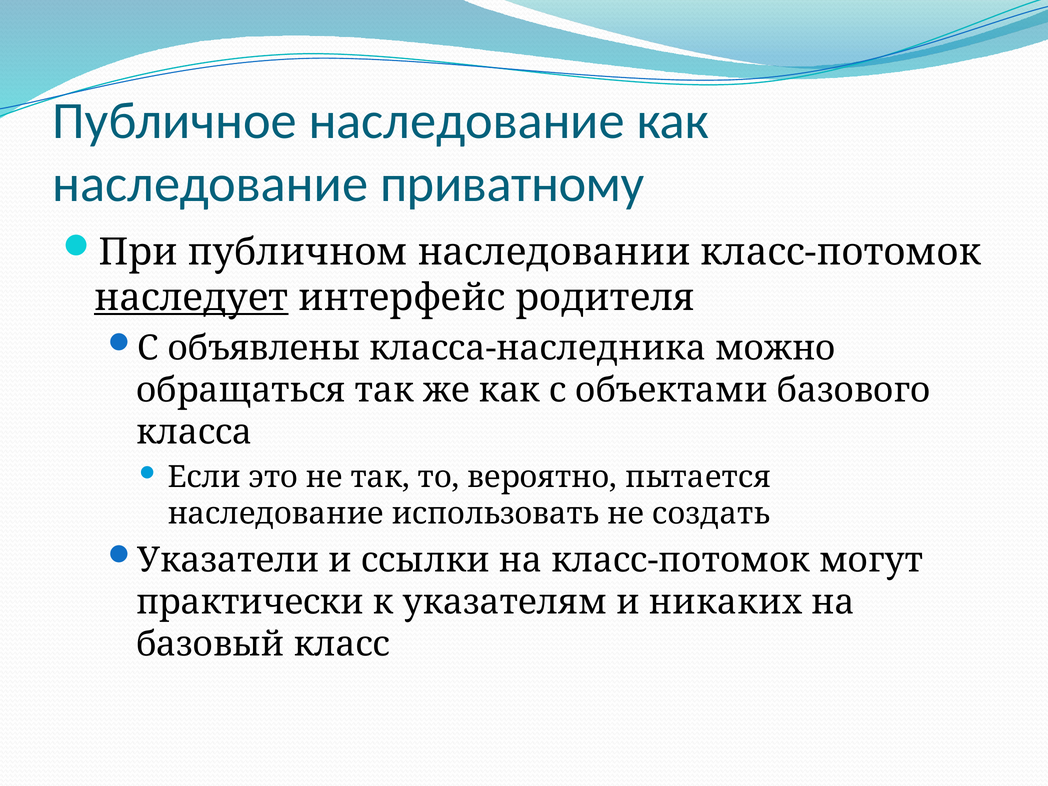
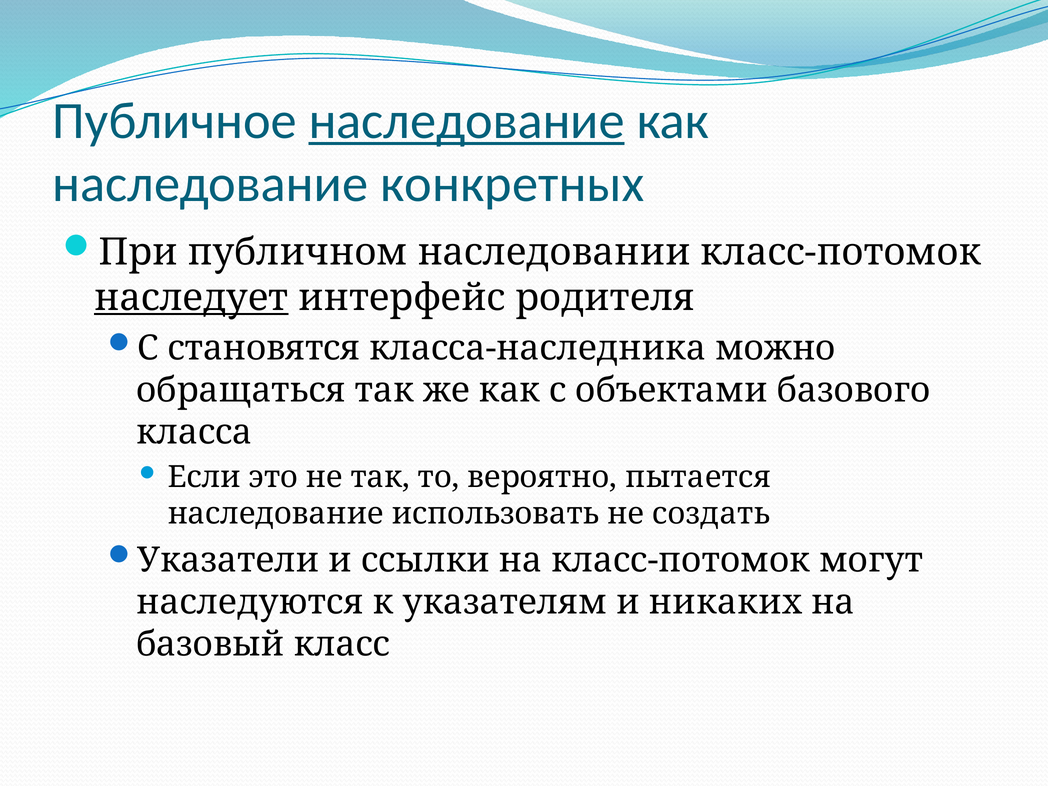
наследование underline: none -> present (467, 121)
приватному: приватному -> конкретных (512, 184)
объявлены: объявлены -> становятся (264, 348)
практически: практически -> наследуются (250, 602)
